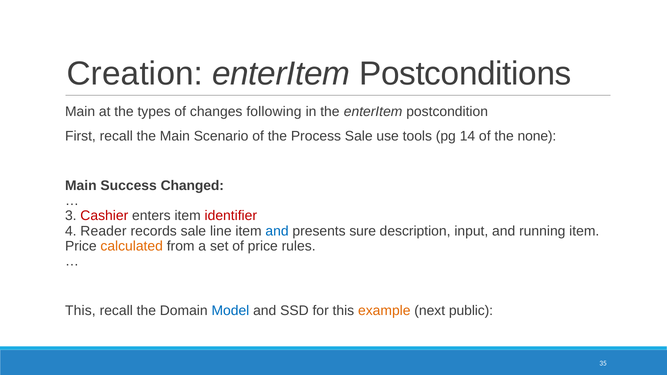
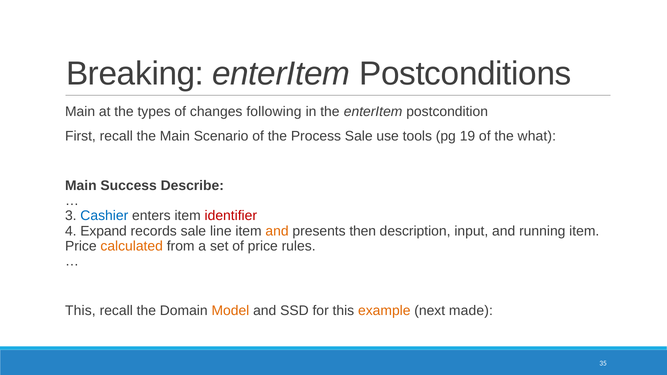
Creation: Creation -> Breaking (135, 74)
14: 14 -> 19 (467, 136)
none: none -> what (537, 136)
Changed: Changed -> Describe (192, 186)
Cashier colour: red -> blue (104, 216)
Reader: Reader -> Expand (104, 231)
and colour: blue -> orange (277, 231)
sure: sure -> then (363, 231)
Model colour: blue -> orange (230, 311)
public: public -> made (471, 311)
